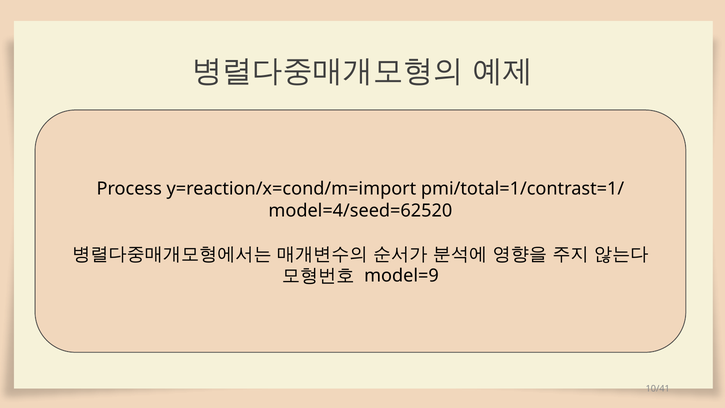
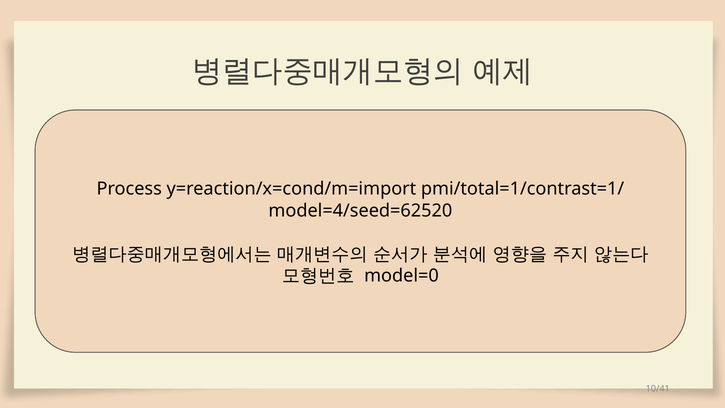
model=9: model=9 -> model=0 (401, 276)
